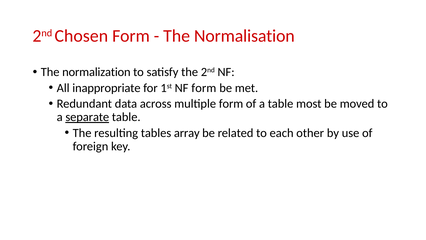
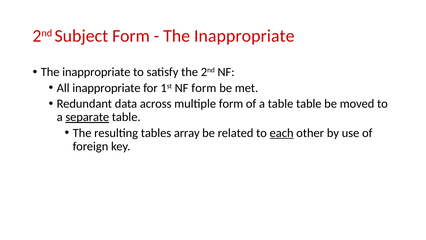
Chosen: Chosen -> Subject (81, 36)
Normalisation: Normalisation -> Inappropriate (244, 36)
normalization: normalization -> inappropriate (96, 72)
table most: most -> table (309, 104)
each underline: none -> present (282, 133)
